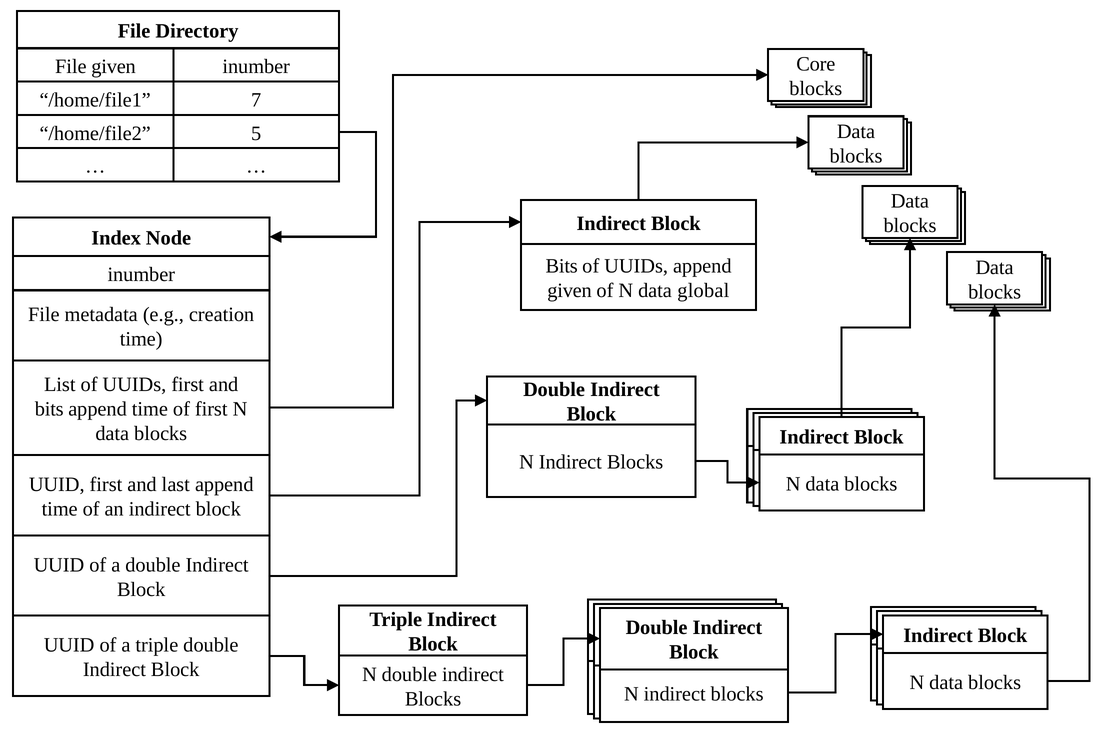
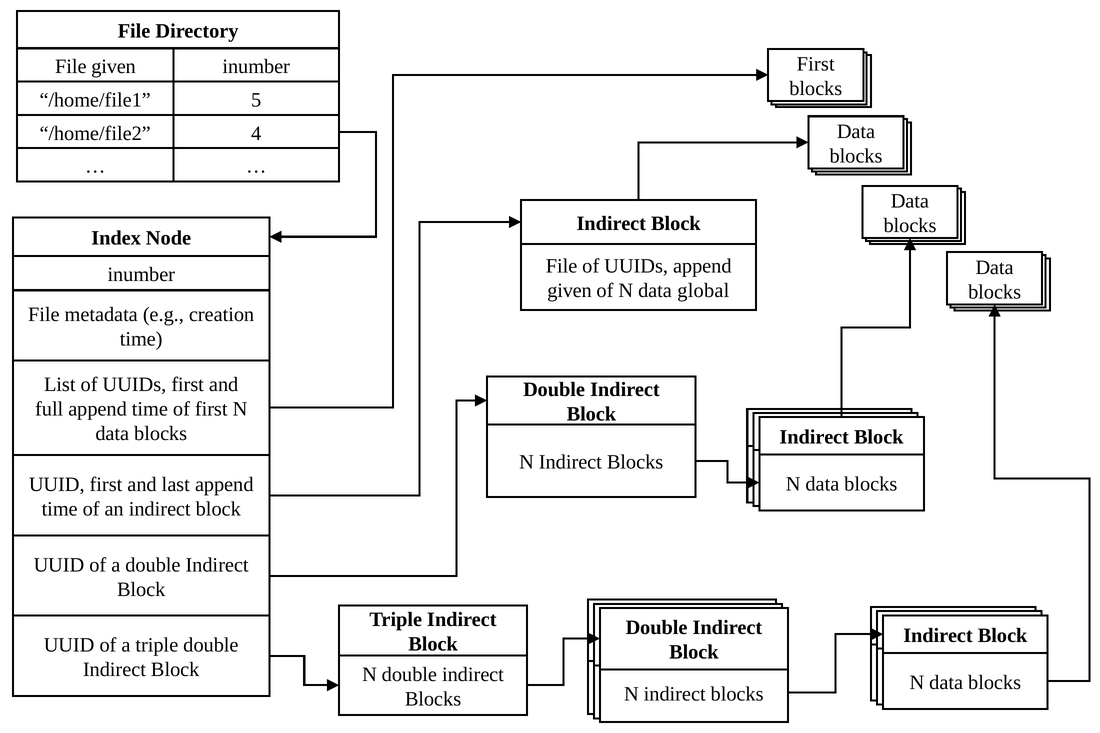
Core: Core -> First (816, 64)
7: 7 -> 5 (256, 100)
5: 5 -> 4 (256, 133)
Bits: Bits -> File (562, 266)
bits: bits -> full (49, 409)
